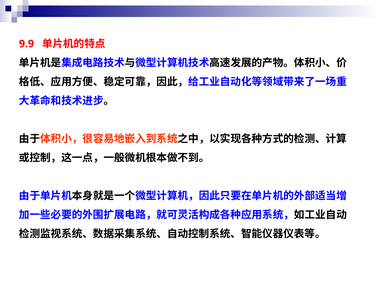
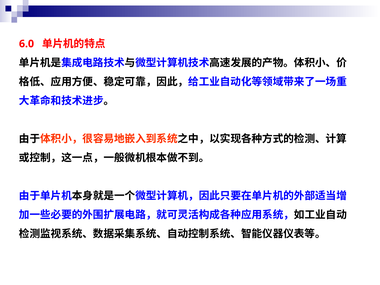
9.9: 9.9 -> 6.0 (26, 44)
